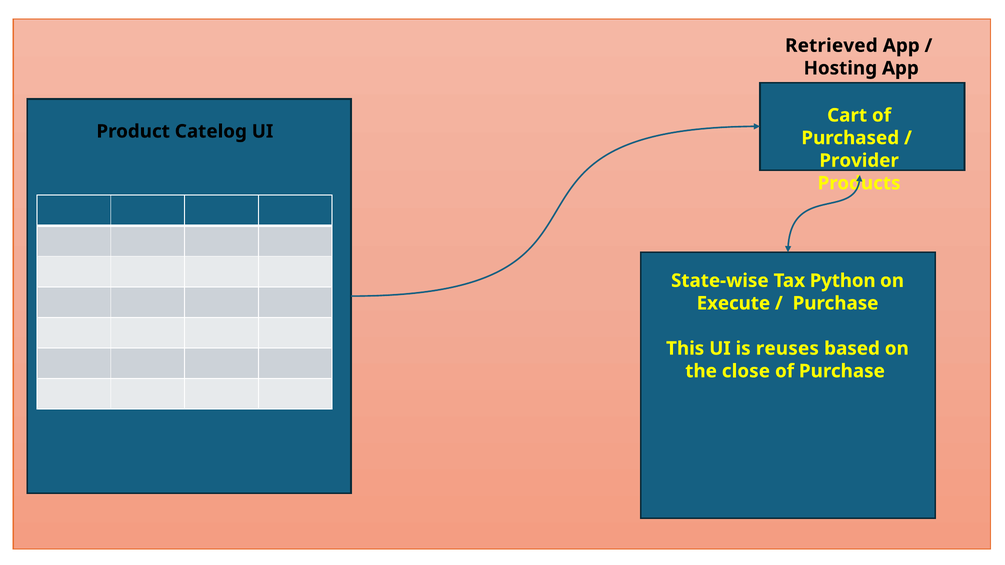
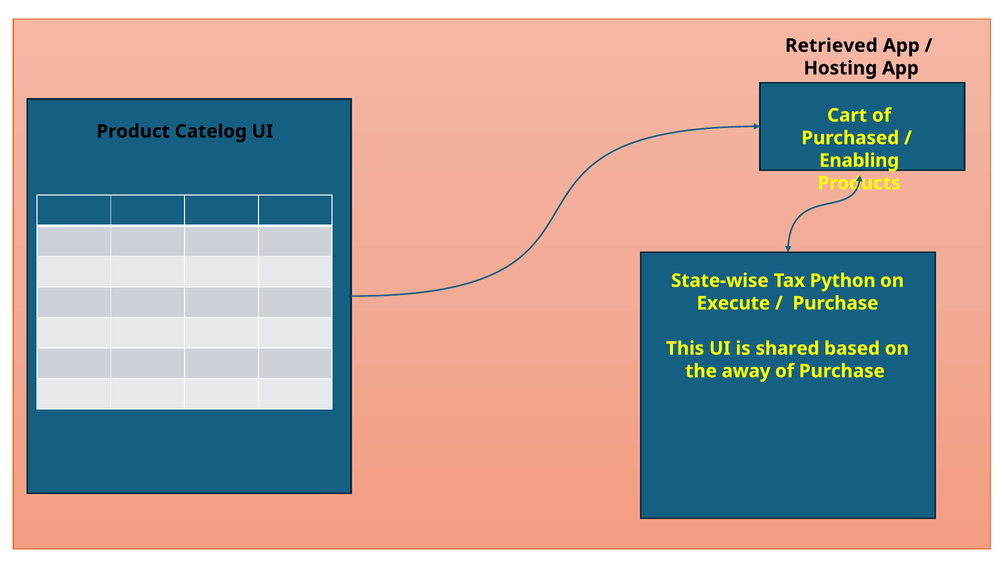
Provider: Provider -> Enabling (859, 161)
reuses: reuses -> shared (788, 349)
close: close -> away (746, 371)
